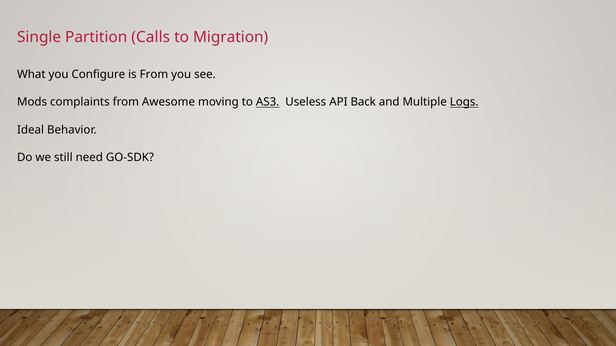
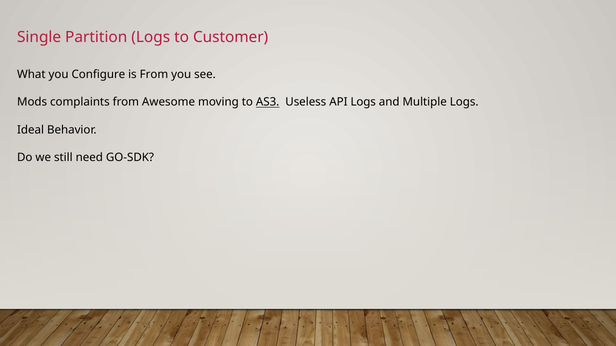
Partition Calls: Calls -> Logs (151, 37)
Migration: Migration -> Customer (231, 37)
API Back: Back -> Logs (363, 102)
Logs underline: present -> none (464, 102)
